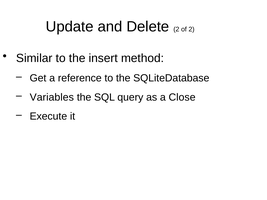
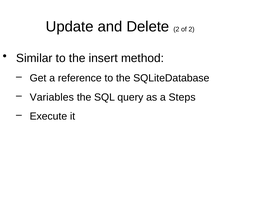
Close: Close -> Steps (182, 97)
